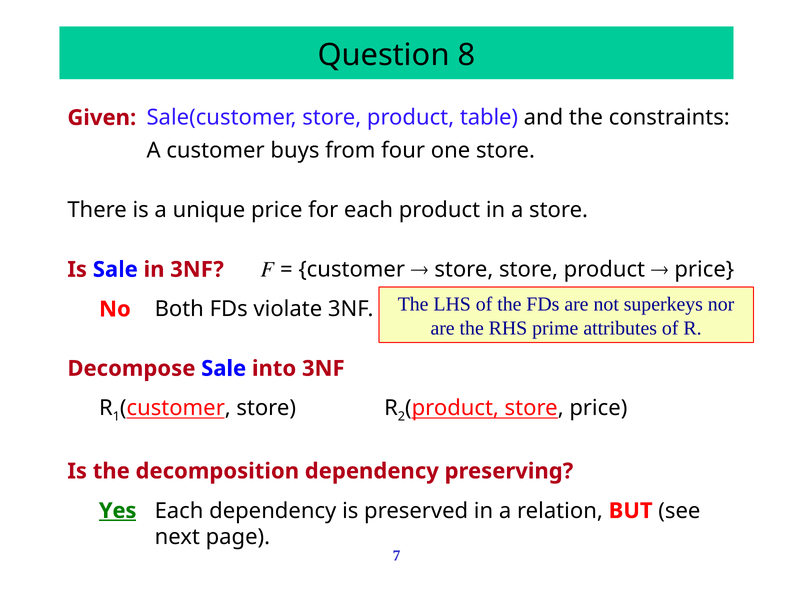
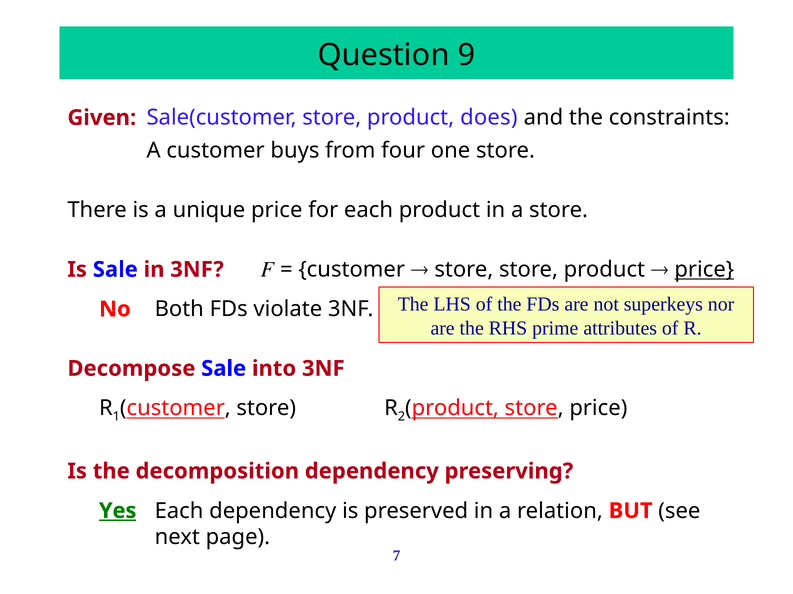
8: 8 -> 9 (466, 55)
table: table -> does (489, 118)
price underline: none -> present (704, 270)
